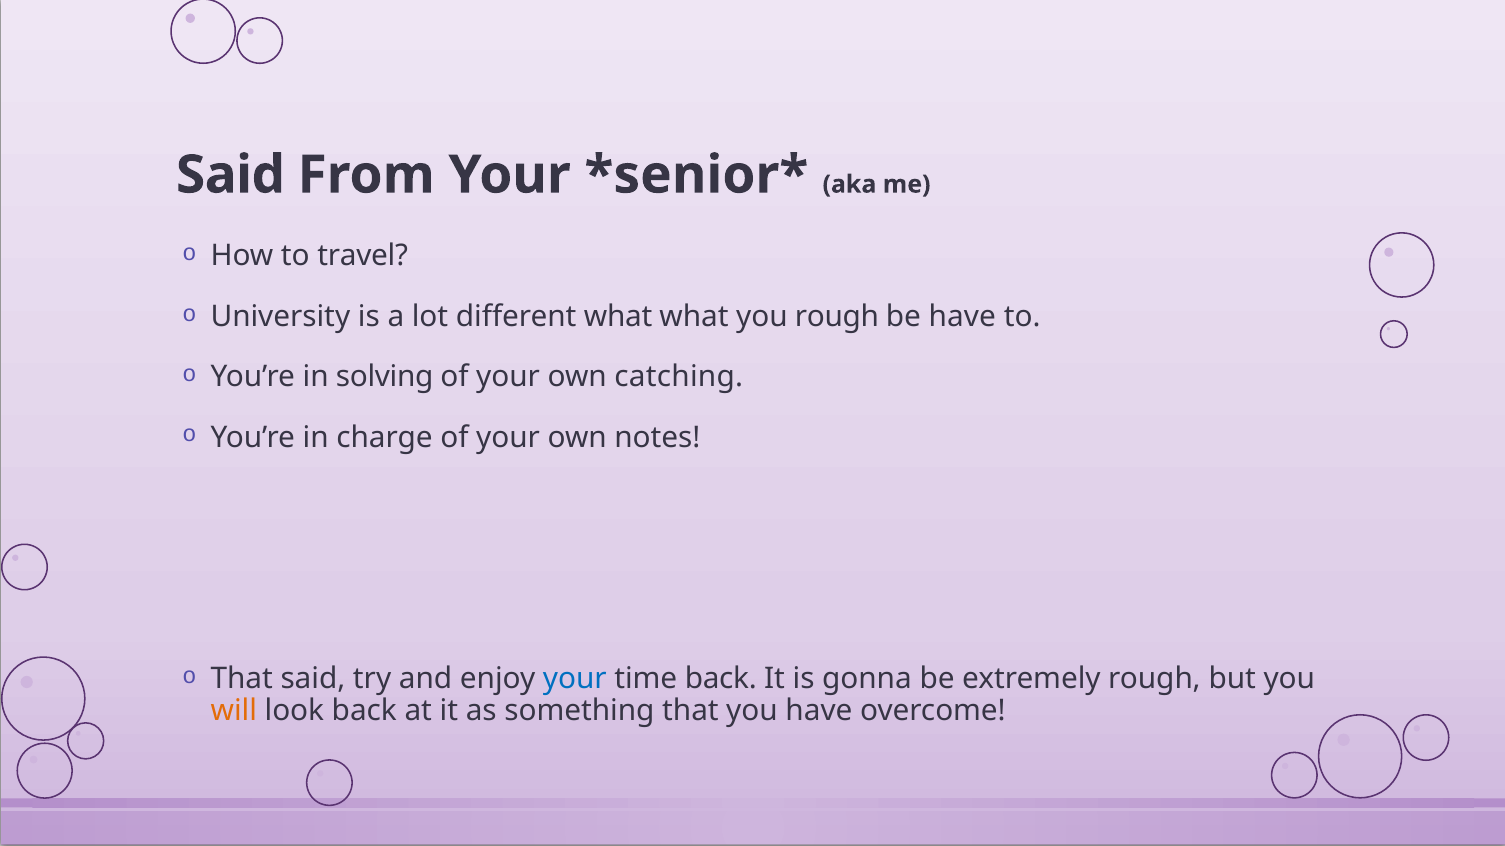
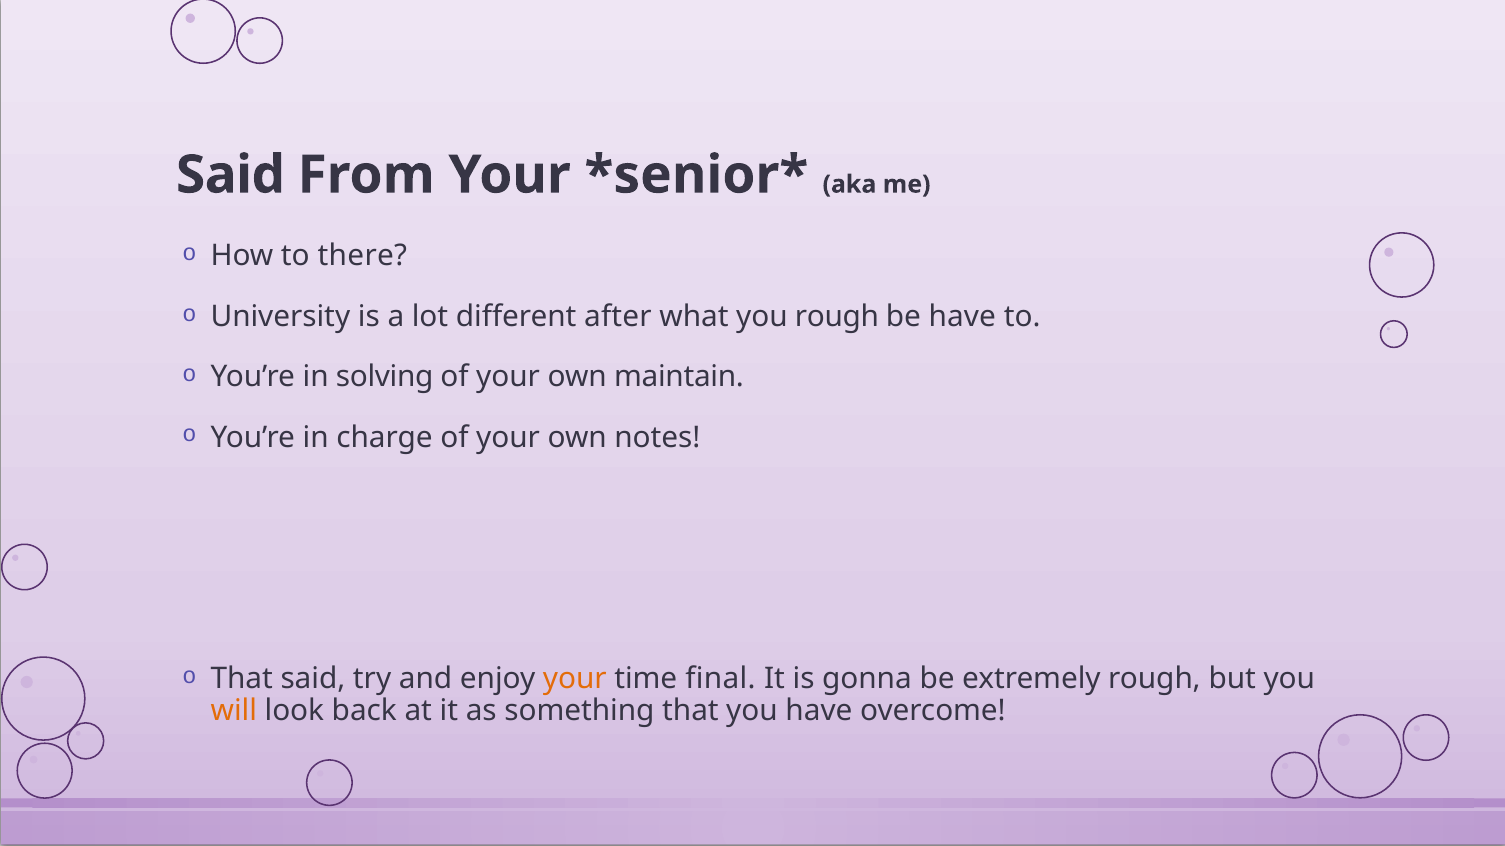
travel: travel -> there (362, 256)
different what: what -> after (618, 317)
catching: catching -> maintain (679, 377)
your colour: blue -> orange (575, 679)
time back: back -> final (720, 679)
